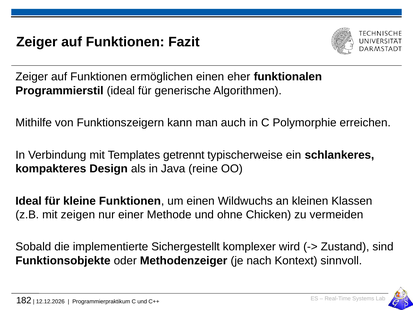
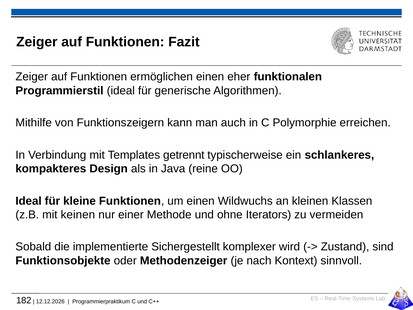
zeigen: zeigen -> keinen (78, 214)
Chicken: Chicken -> Iterators (269, 214)
